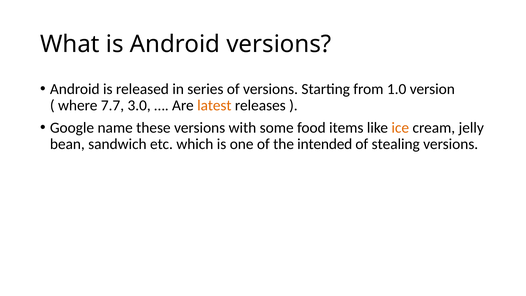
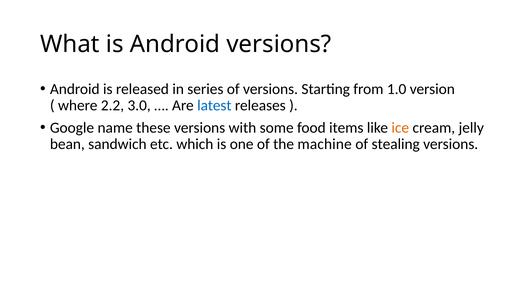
7.7: 7.7 -> 2.2 (112, 106)
latest colour: orange -> blue (214, 106)
intended: intended -> machine (325, 144)
